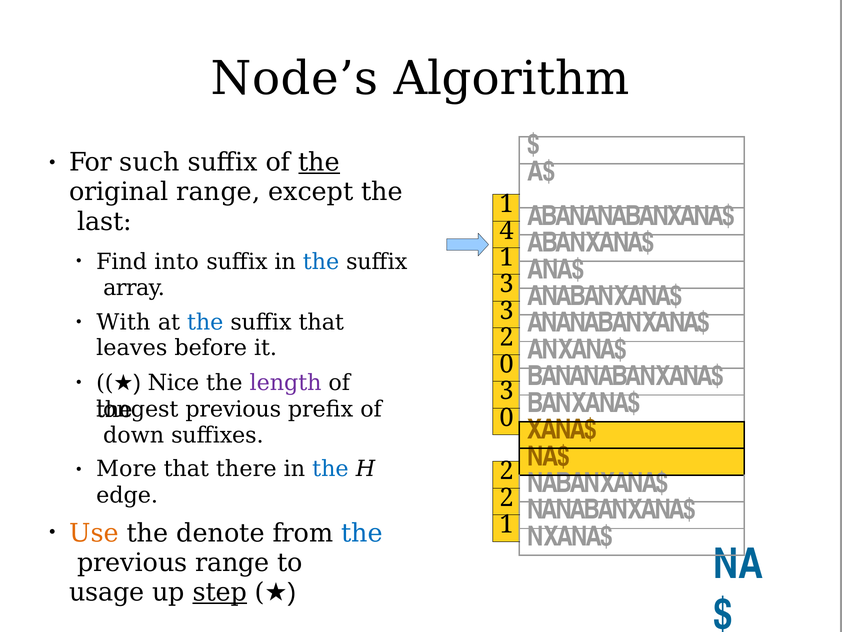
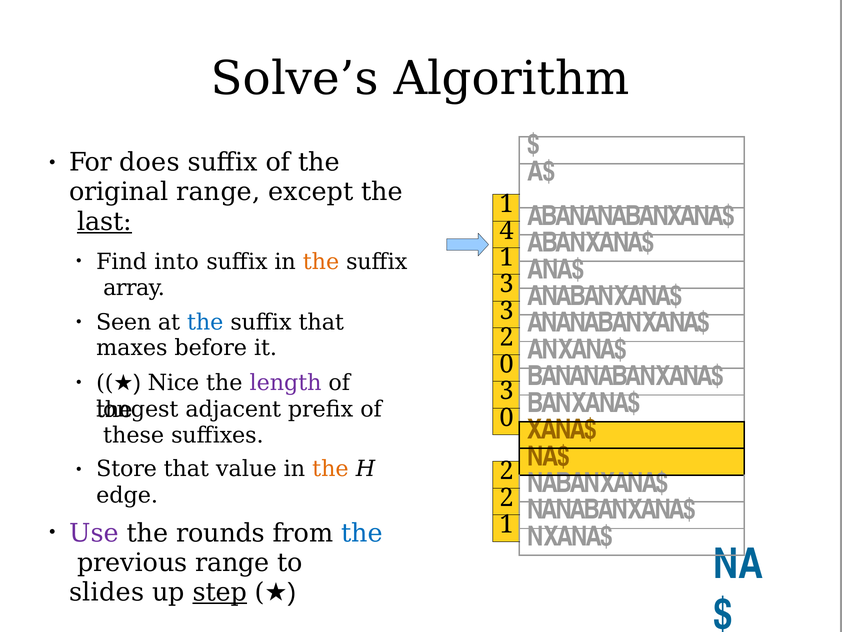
Node’s: Node’s -> Solve’s (295, 79)
such: such -> does (150, 162)
the underline: present -> none (319, 162)
last underline: none -> present (105, 221)
the colour: blue -> orange (321, 262)
With: With -> Seen (124, 322)
leaves: leaves -> maxes (132, 348)
previous: previous -> adjacent (233, 409)
down: down -> these (134, 435)
More: More -> Store (127, 469)
there: there -> value (246, 469)
the colour: blue -> orange (330, 469)
Use colour: orange -> purple (94, 533)
denote: denote -> rounds (221, 533)
usage: usage -> slides (107, 592)
